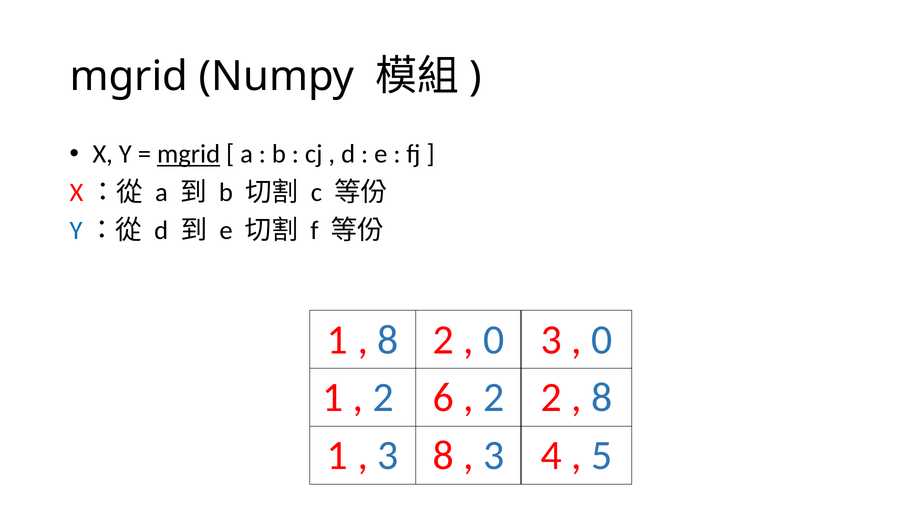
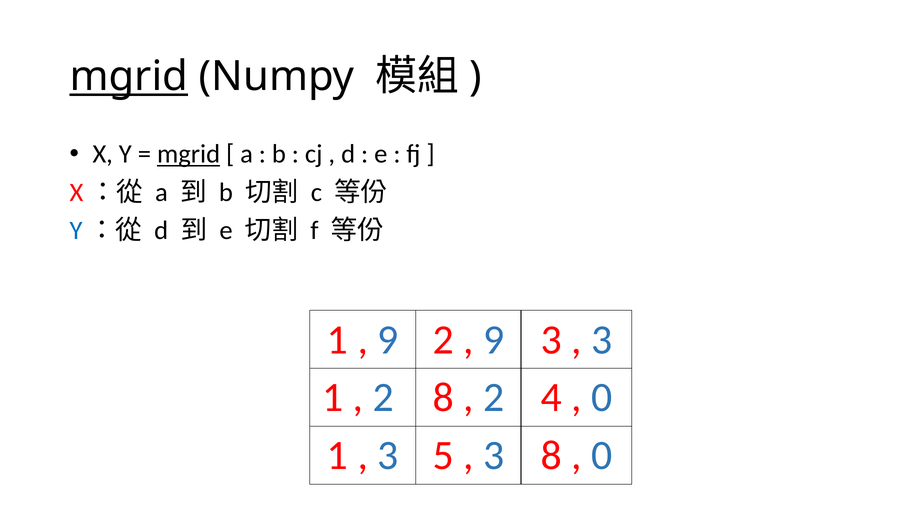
mgrid underline: none -> present (129, 77)
8: 8 -> 9 (388, 340)
0: 0 -> 9 (494, 340)
0: 0 -> 3 (602, 340)
2 6: 6 -> 8 (443, 398)
2 2: 2 -> 4 (551, 398)
8: 8 -> 0 (602, 398)
3 8: 8 -> 5 (443, 456)
3 4: 4 -> 8 (551, 456)
5: 5 -> 0 (602, 456)
